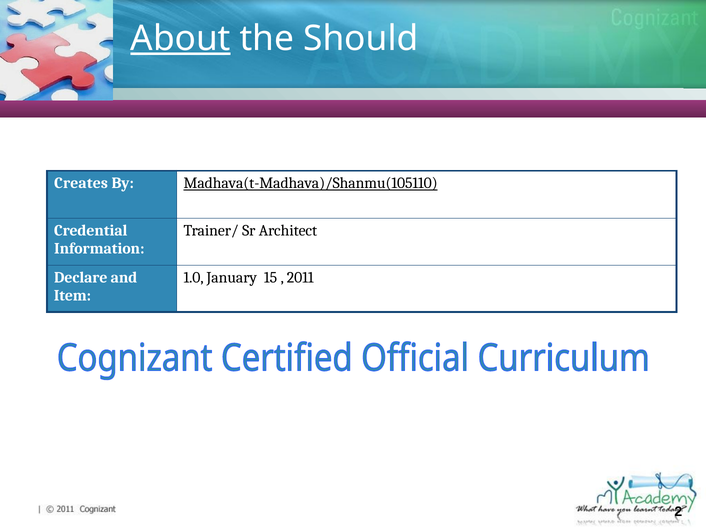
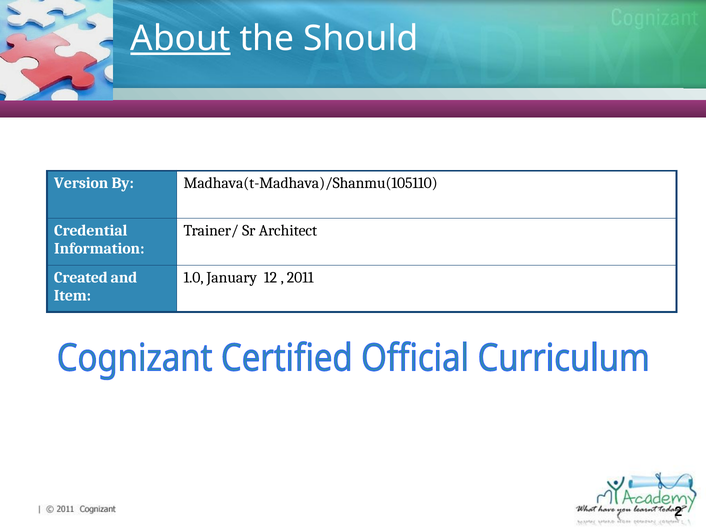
Creates: Creates -> Version (81, 183)
Madhava(t-Madhava)/Shanmu(105110 underline: present -> none (311, 183)
Declare: Declare -> Created (81, 277)
15: 15 -> 12 (271, 277)
